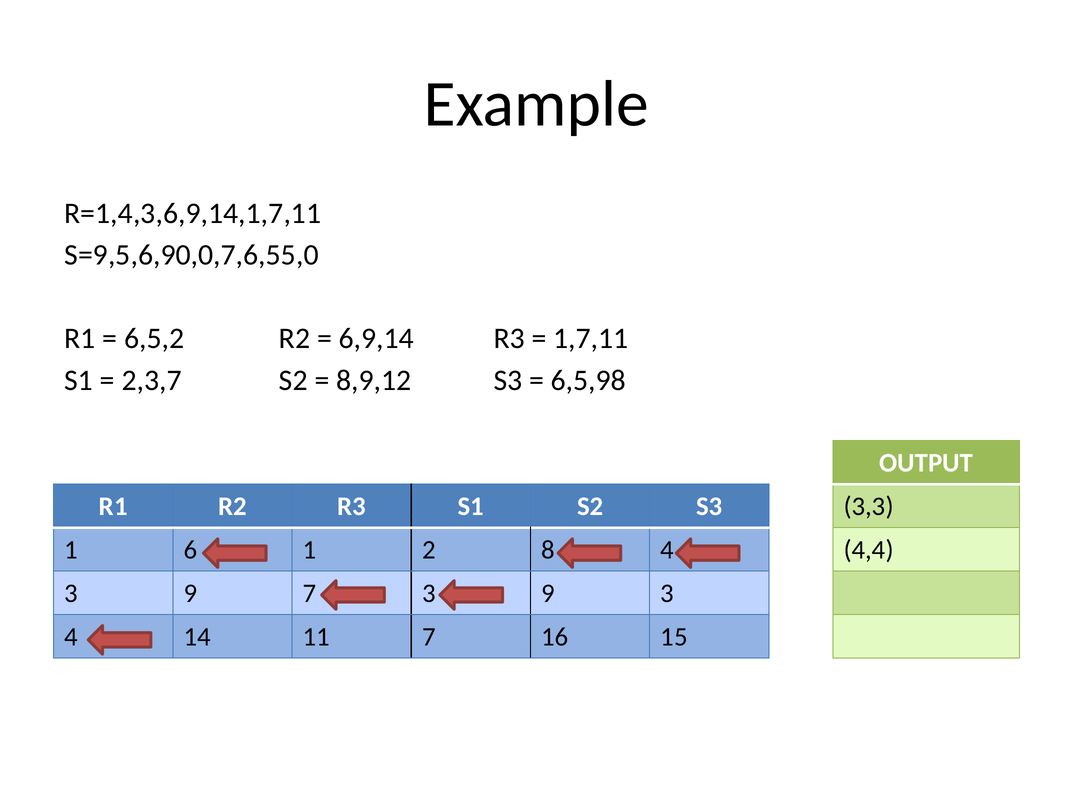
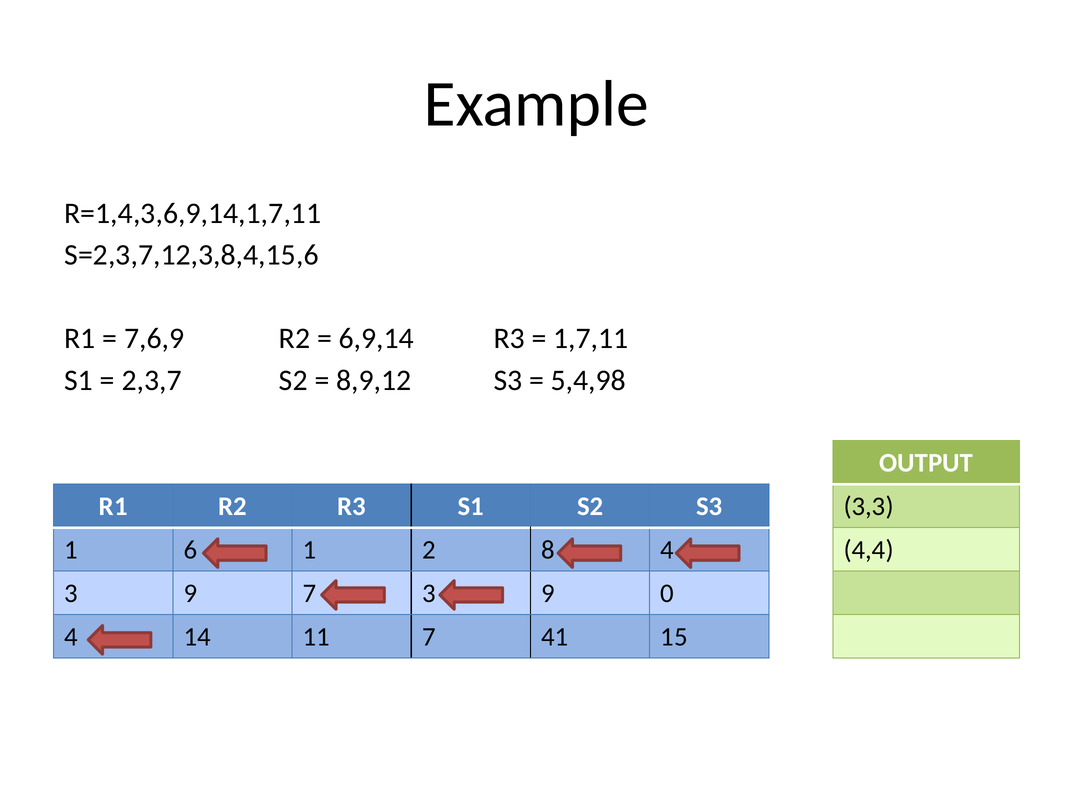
S=9,5,6,90,0,7,6,55,0: S=9,5,6,90,0,7,6,55,0 -> S=2,3,7,12,3,8,4,15,6 (192, 255)
6,5,2: 6,5,2 -> 7,6,9 (154, 339)
6,5,98: 6,5,98 -> 5,4,98 (588, 380)
9 3: 3 -> 0 (667, 593)
16: 16 -> 41 (555, 637)
